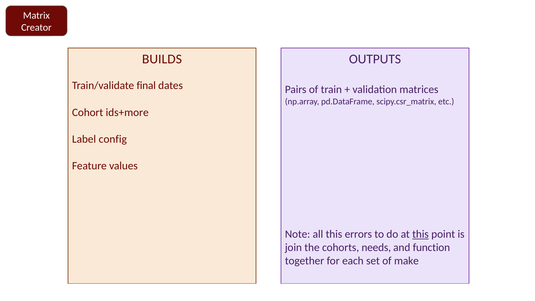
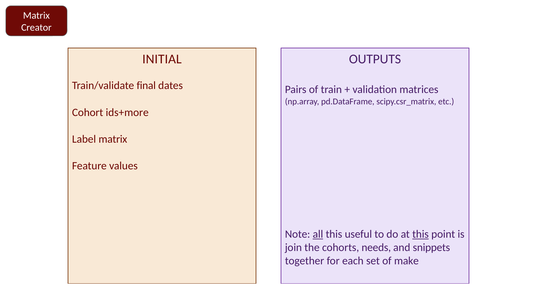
BUILDS: BUILDS -> INITIAL (162, 59)
Label config: config -> matrix (113, 139)
all underline: none -> present (318, 234)
errors: errors -> useful (358, 234)
function: function -> snippets (431, 247)
